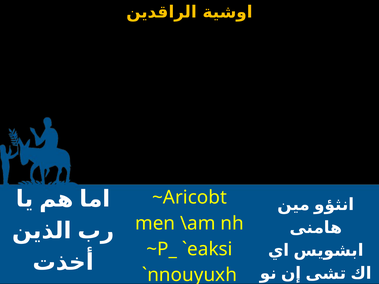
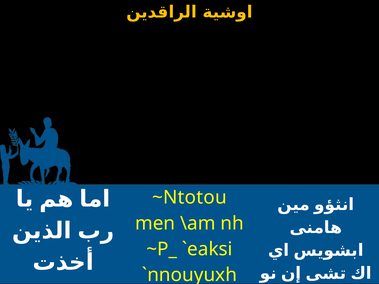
~Aricobt: ~Aricobt -> ~Ntotou (189, 198)
